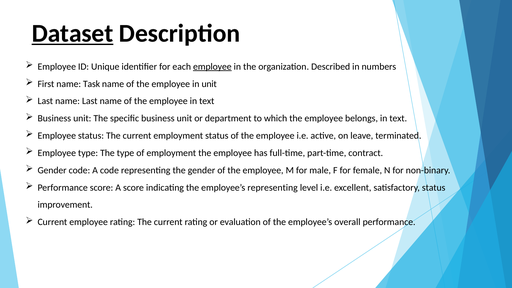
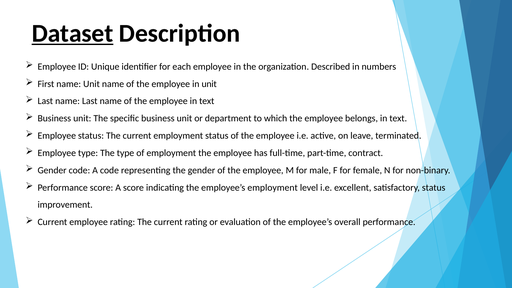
employee underline: present -> none (212, 67)
name Task: Task -> Unit (91, 84)
employee’s representing: representing -> employment (273, 188)
